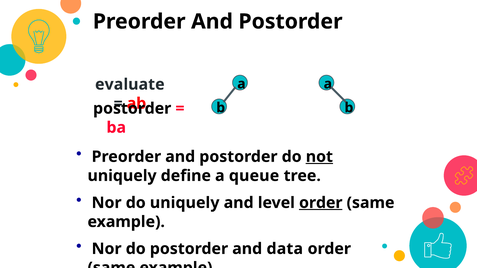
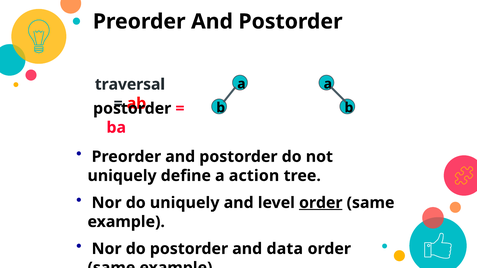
evaluate: evaluate -> traversal (130, 84)
not underline: present -> none (319, 157)
queue: queue -> action (254, 176)
